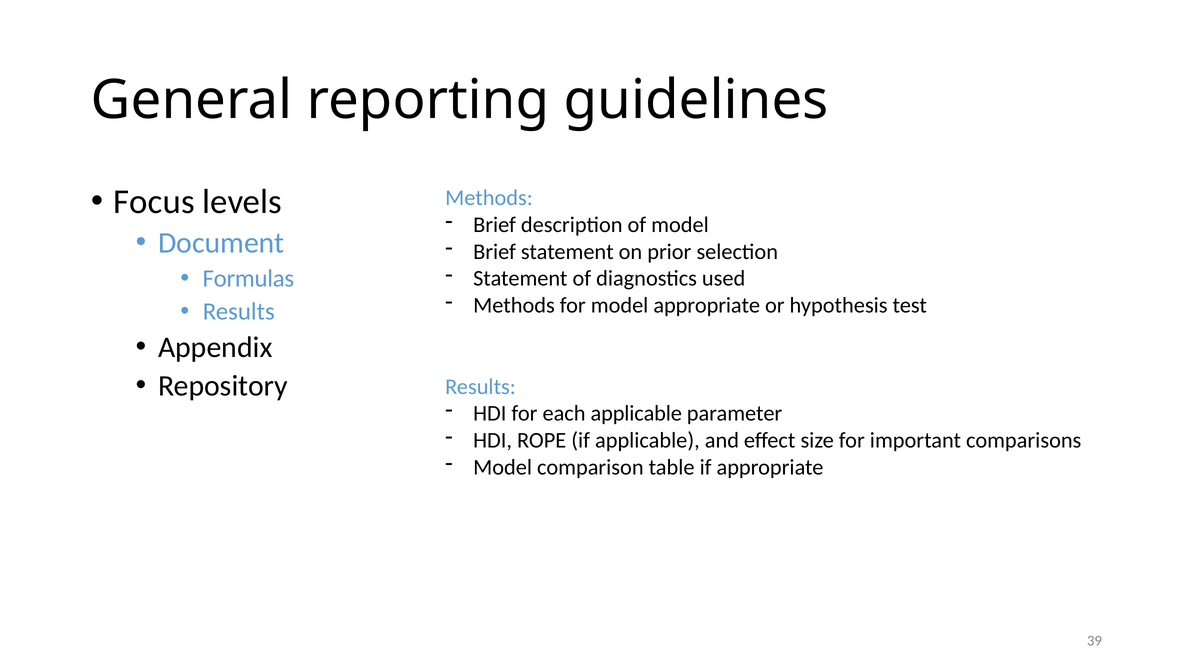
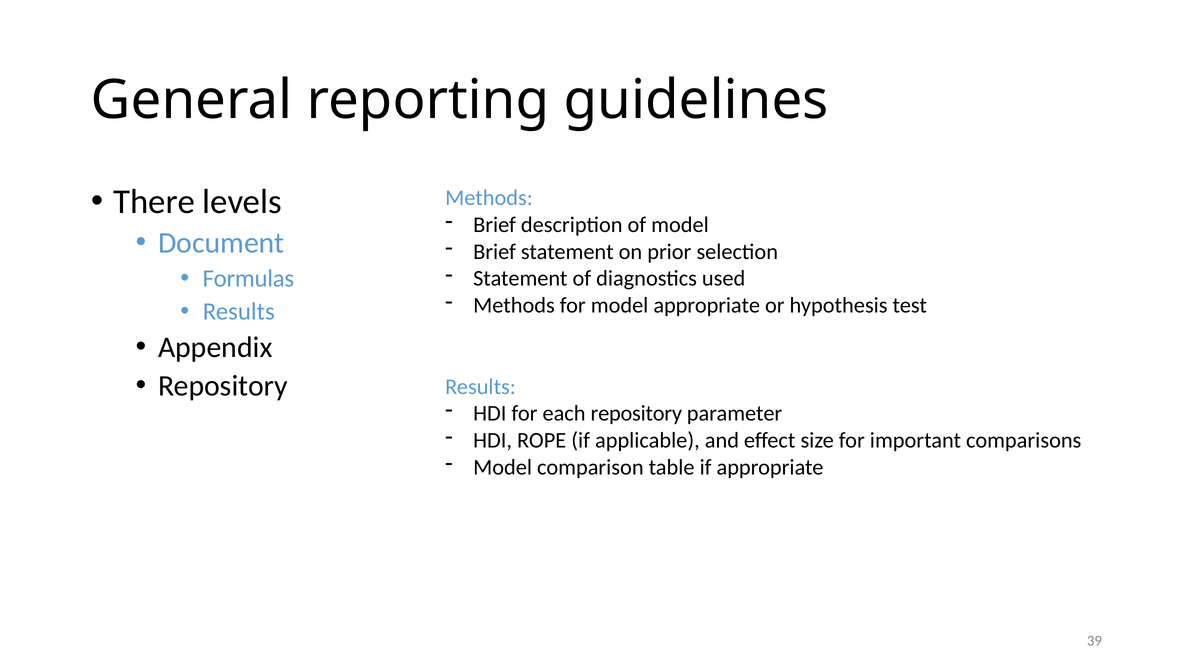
Focus: Focus -> There (154, 202)
each applicable: applicable -> repository (636, 414)
